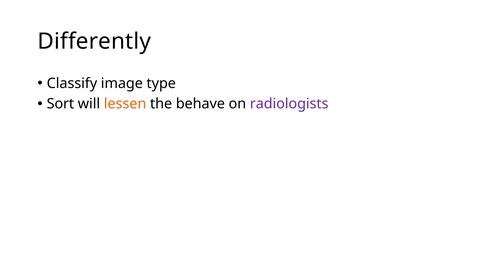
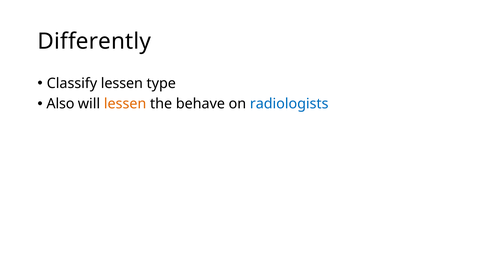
Classify image: image -> lessen (122, 83)
Sort: Sort -> Also (60, 104)
radiologists colour: purple -> blue (289, 104)
